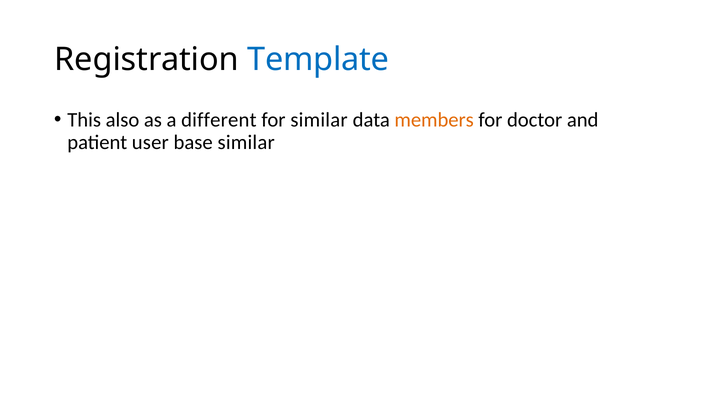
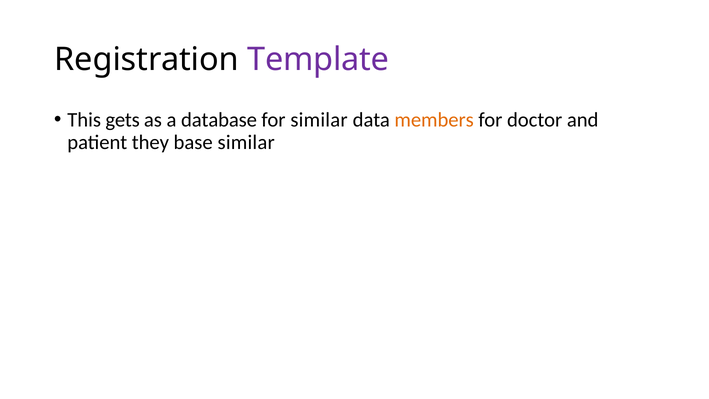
Template colour: blue -> purple (318, 60)
also: also -> gets (123, 120)
different: different -> database (219, 120)
user: user -> they (150, 142)
